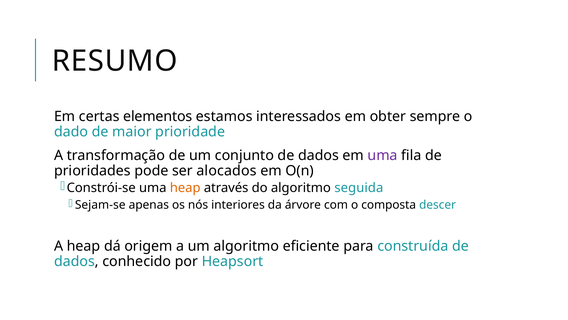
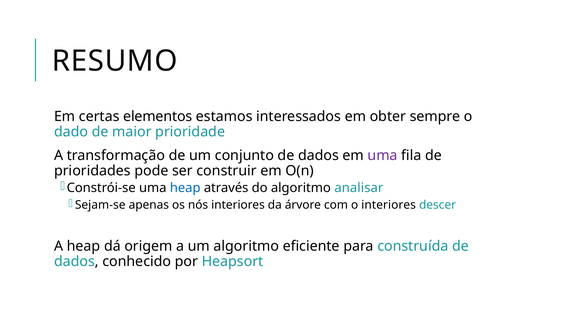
alocados: alocados -> construir (227, 170)
heap colour: orange -> blue (185, 188)
seguida: seguida -> analisar (359, 188)
o composta: composta -> interiores (389, 205)
